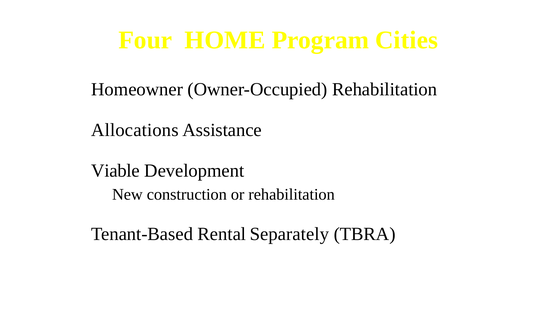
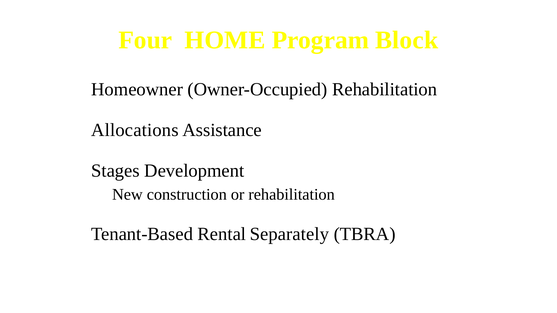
Cities: Cities -> Block (407, 40)
Viable: Viable -> Stages (115, 171)
